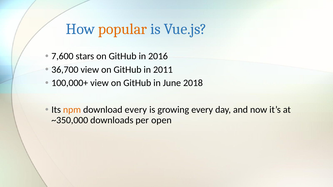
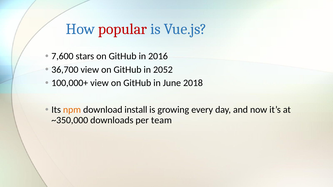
popular colour: orange -> red (123, 29)
2011: 2011 -> 2052 (163, 70)
download every: every -> install (136, 110)
open: open -> team (161, 120)
